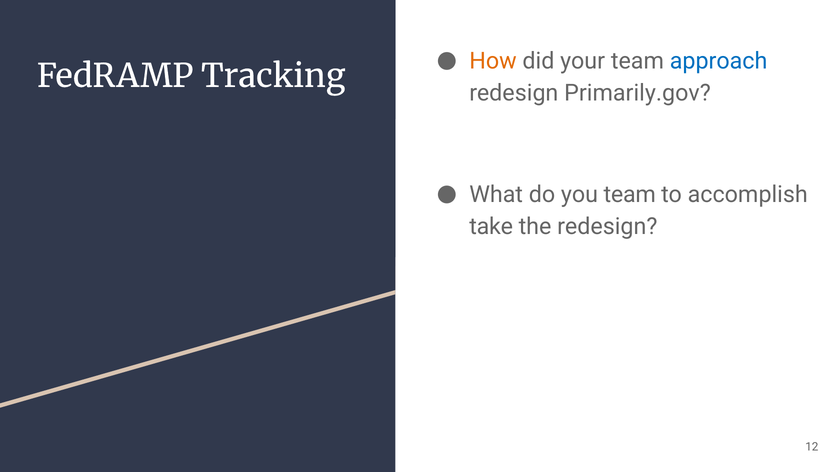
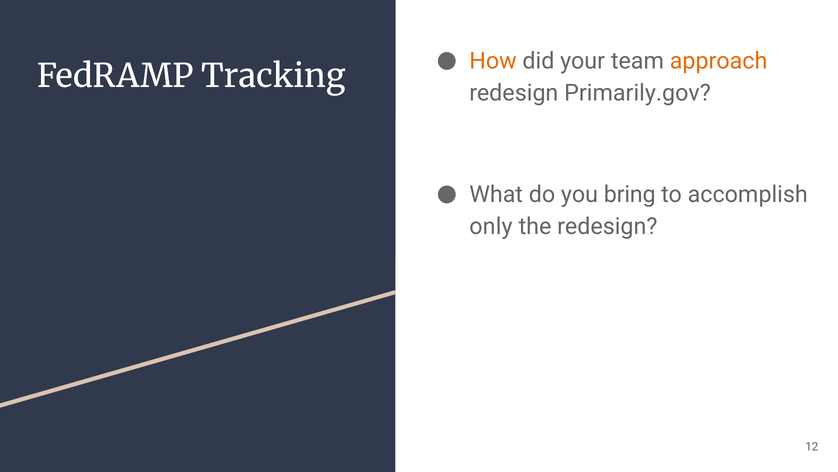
approach colour: blue -> orange (719, 61)
you team: team -> bring (630, 194)
take: take -> only (491, 226)
